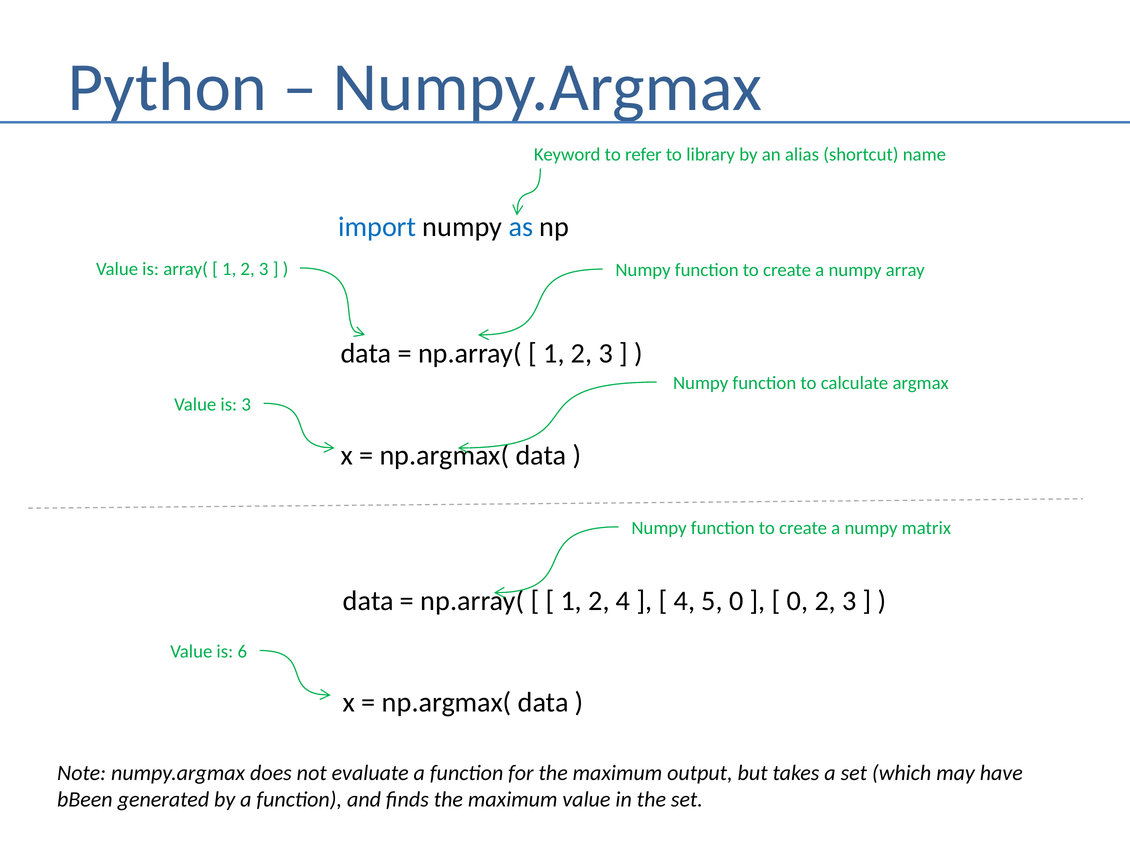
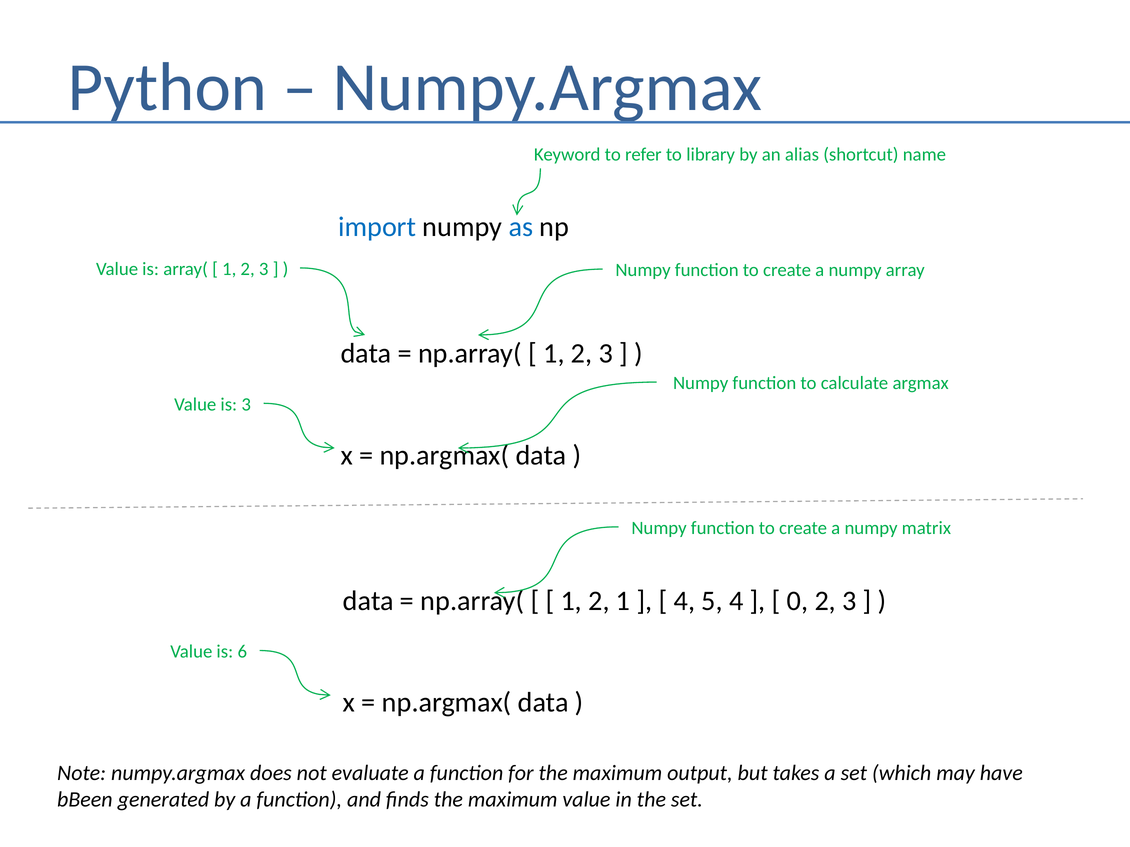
2 4: 4 -> 1 (623, 601)
5 0: 0 -> 4 (736, 601)
